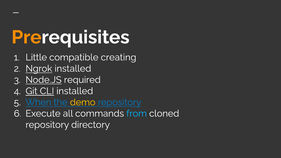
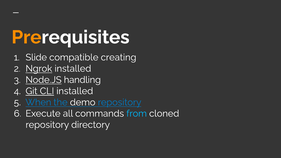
Little: Little -> Slide (36, 57)
required: required -> handling (82, 80)
demo colour: yellow -> white (83, 102)
